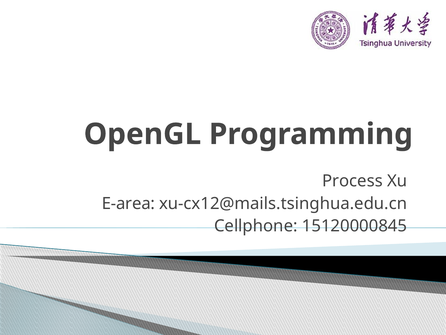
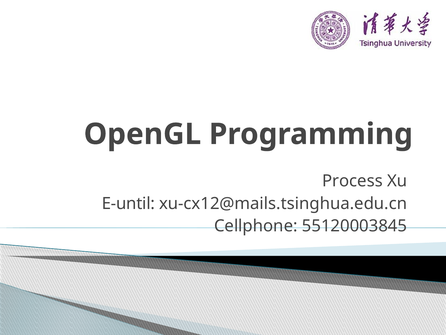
E-area: E-area -> E-until (128, 203)
15120000845: 15120000845 -> 55120003845 (355, 226)
